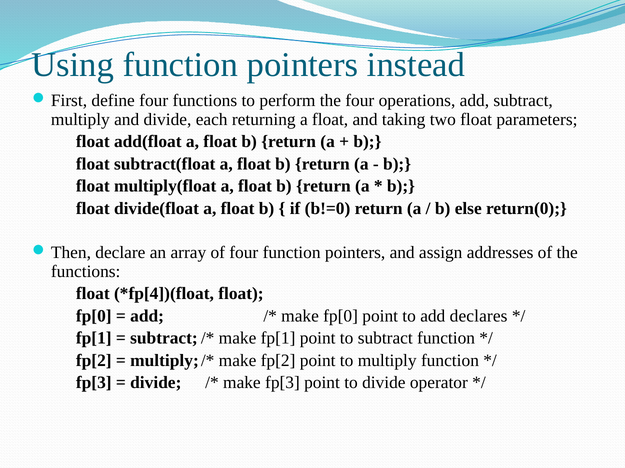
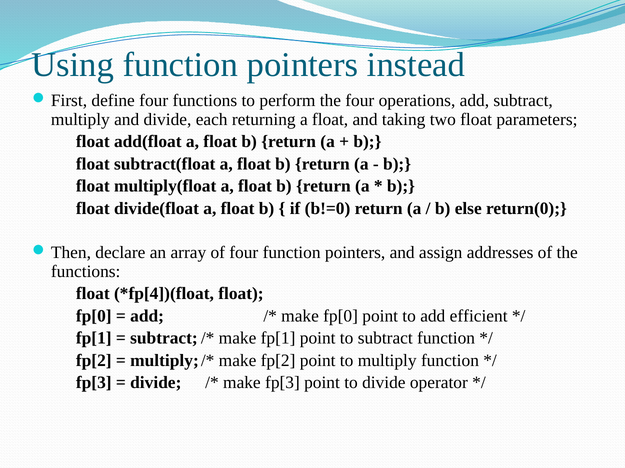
declares: declares -> efficient (479, 316)
